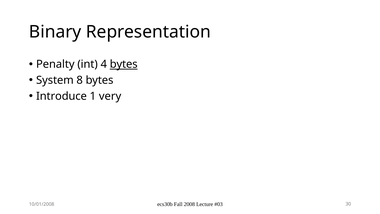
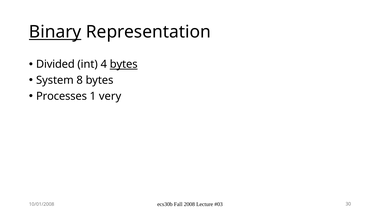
Binary underline: none -> present (55, 32)
Penalty: Penalty -> Divided (55, 64)
Introduce: Introduce -> Processes (62, 96)
